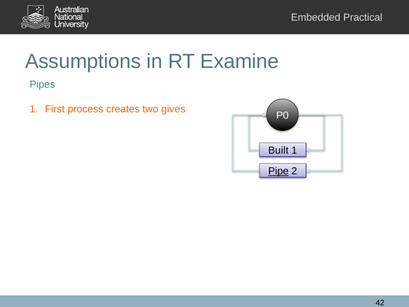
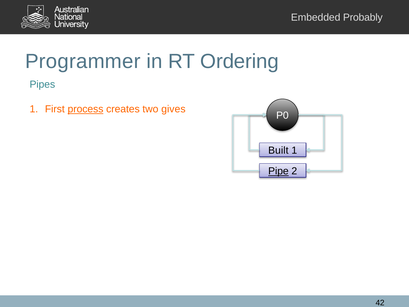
Practical: Practical -> Probably (363, 18)
Assumptions: Assumptions -> Programmer (83, 61)
Examine: Examine -> Ordering (240, 61)
process underline: none -> present (85, 109)
